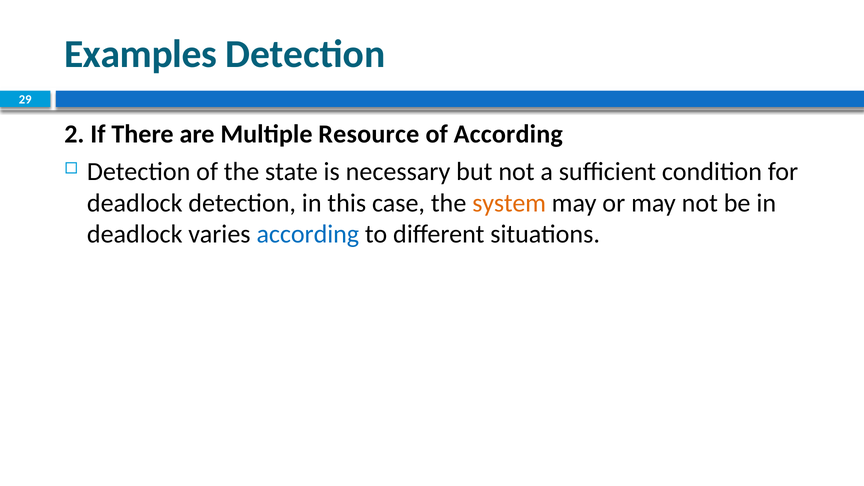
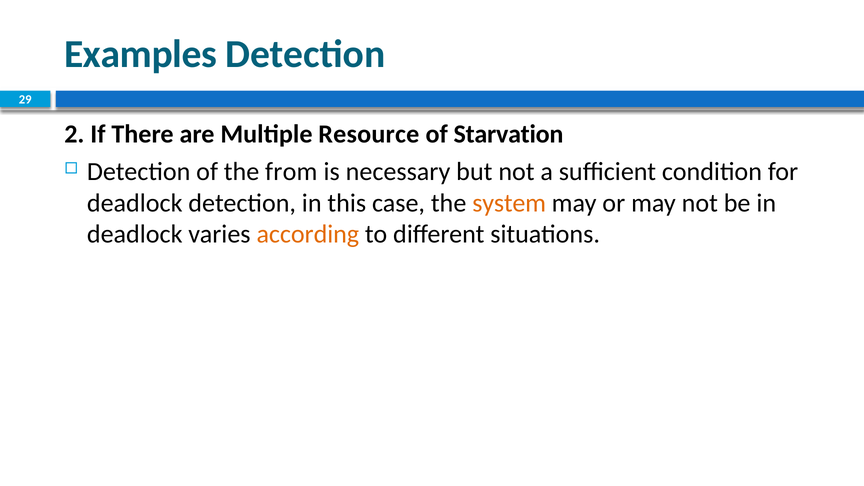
of According: According -> Starvation (509, 134)
state: state -> from (291, 172)
according colour: blue -> orange (308, 234)
